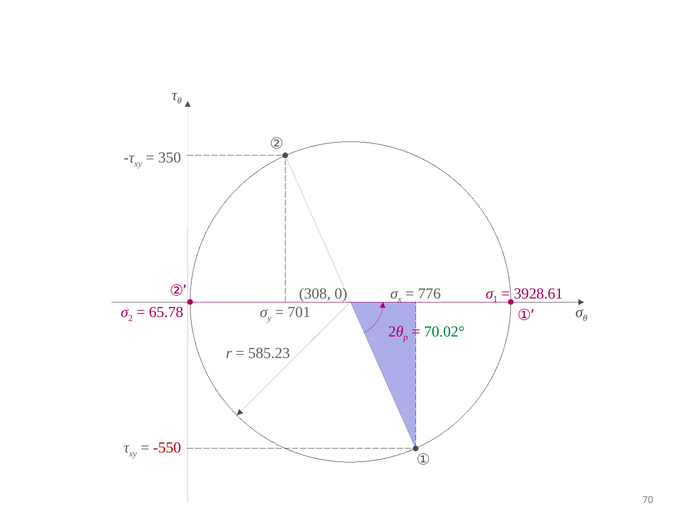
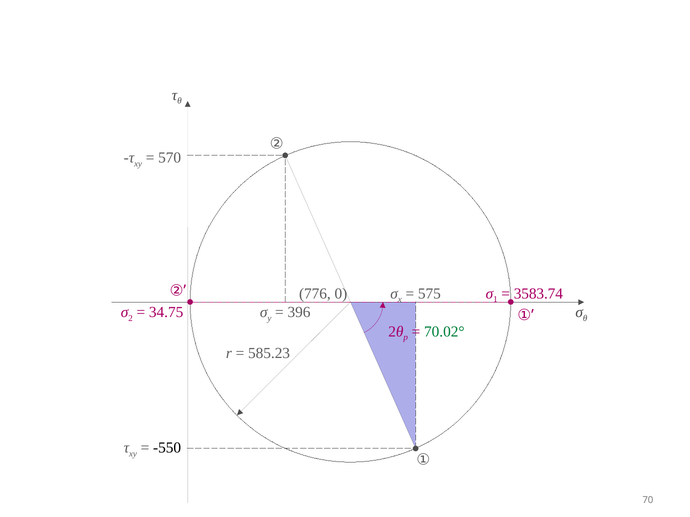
350: 350 -> 570 (170, 158)
308: 308 -> 776 (315, 294)
776: 776 -> 575 (429, 294)
3928.61: 3928.61 -> 3583.74 (538, 294)
65.78: 65.78 -> 34.75 (166, 312)
701: 701 -> 396 (299, 312)
-550 colour: red -> black (167, 448)
